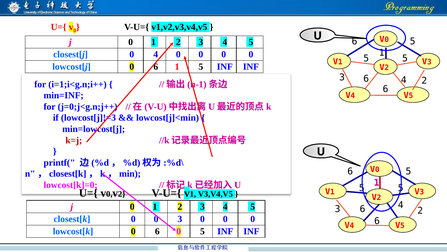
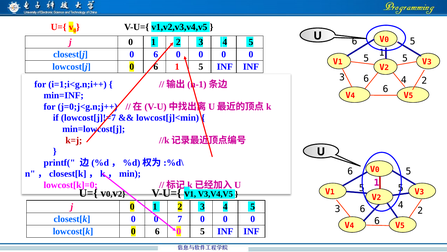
closest[j 0 4: 4 -> 6 (156, 54)
lowcost[j]!=3: lowcost[j]!=3 -> lowcost[j]!=7 (88, 118)
0 3: 3 -> 7 (180, 218)
